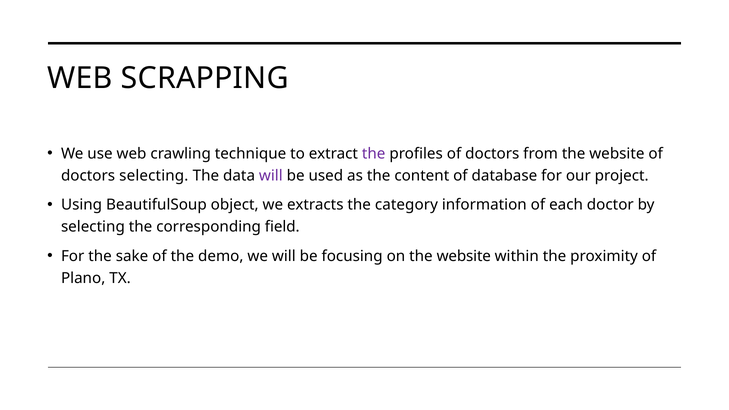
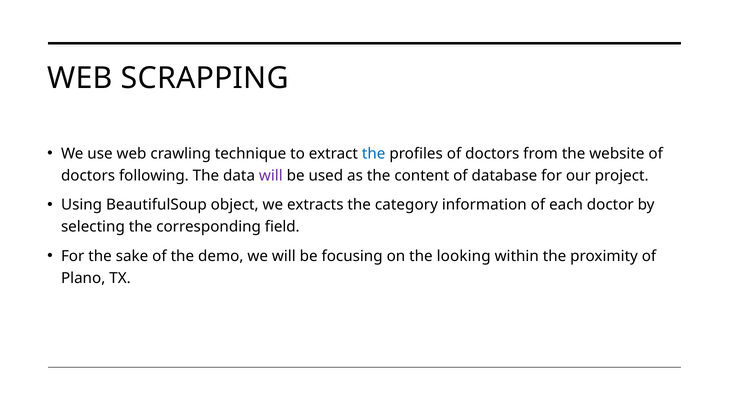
the colour: purple -> blue (374, 154)
doctors selecting: selecting -> following (154, 176)
on the website: website -> looking (464, 256)
